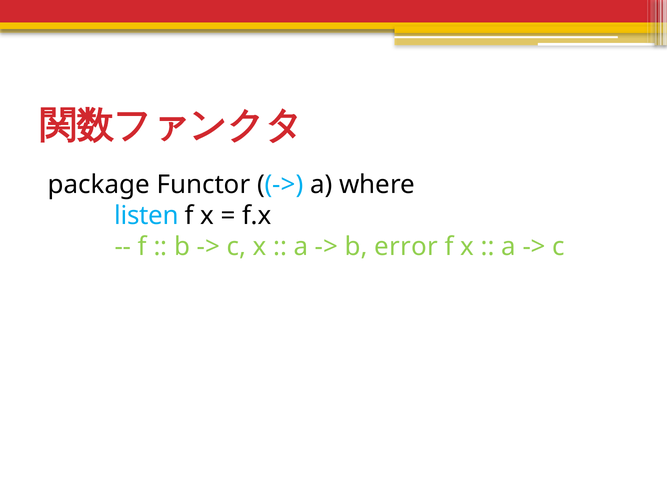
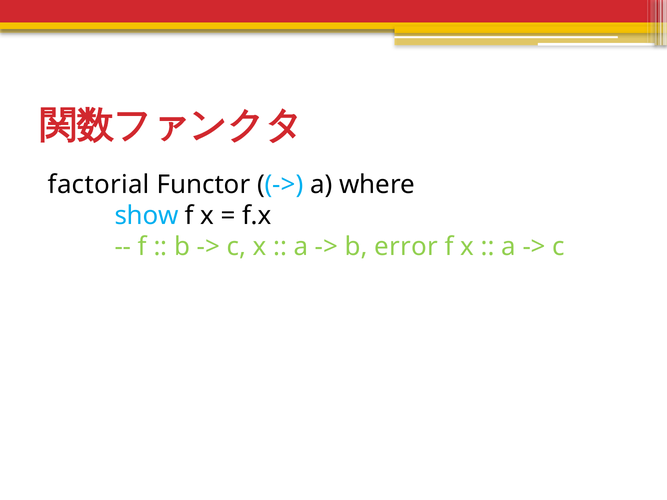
package: package -> factorial (99, 185)
listen: listen -> show (147, 216)
